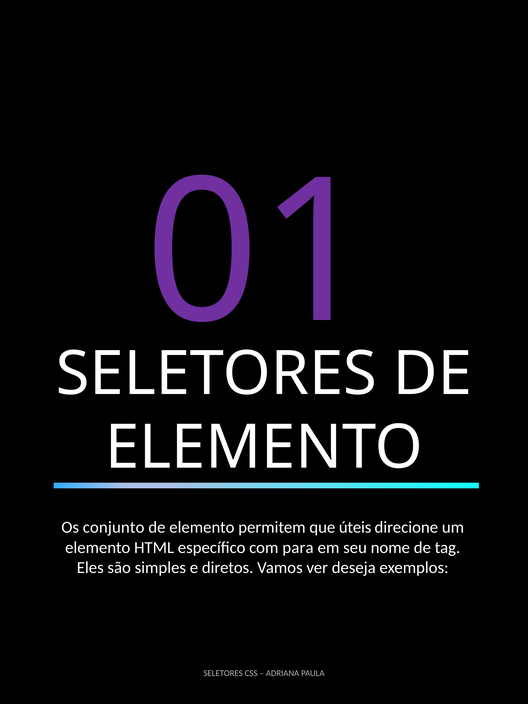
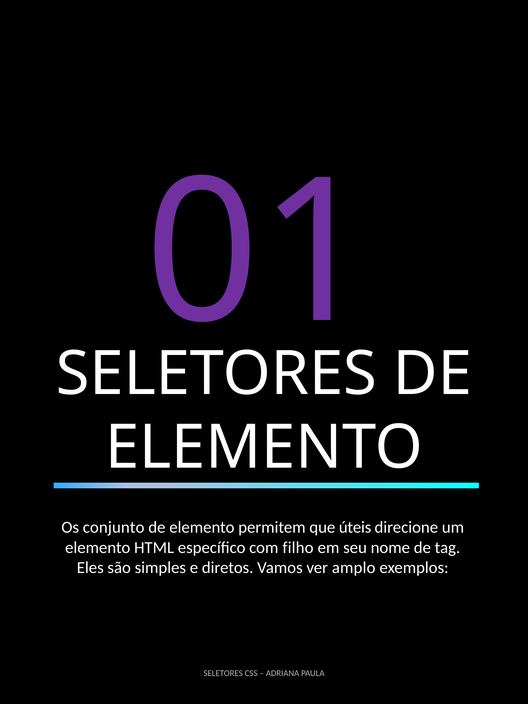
para: para -> filho (298, 547)
deseja: deseja -> amplo (354, 568)
